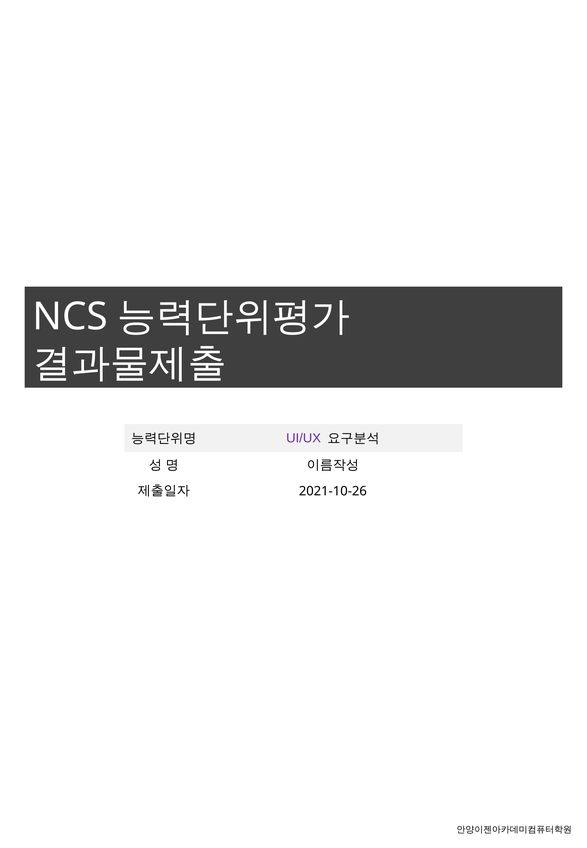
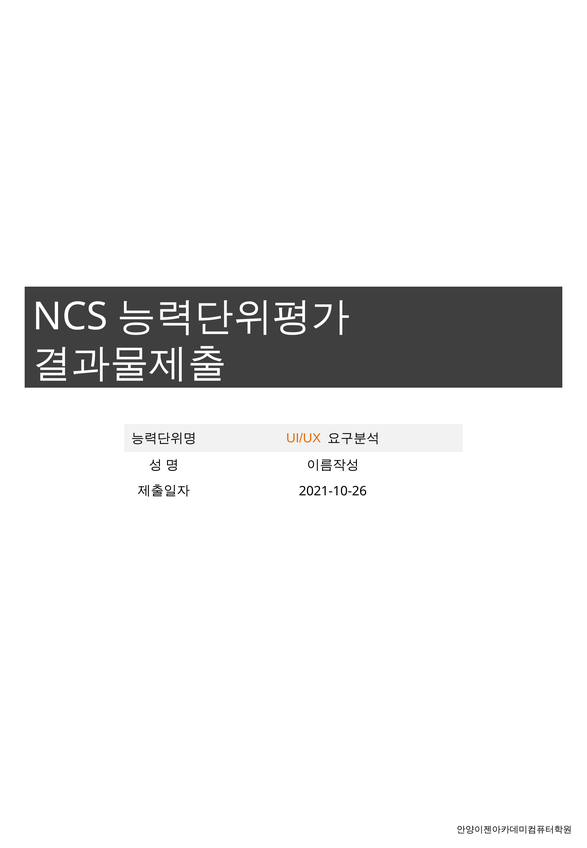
UI/UX colour: purple -> orange (304, 438)
